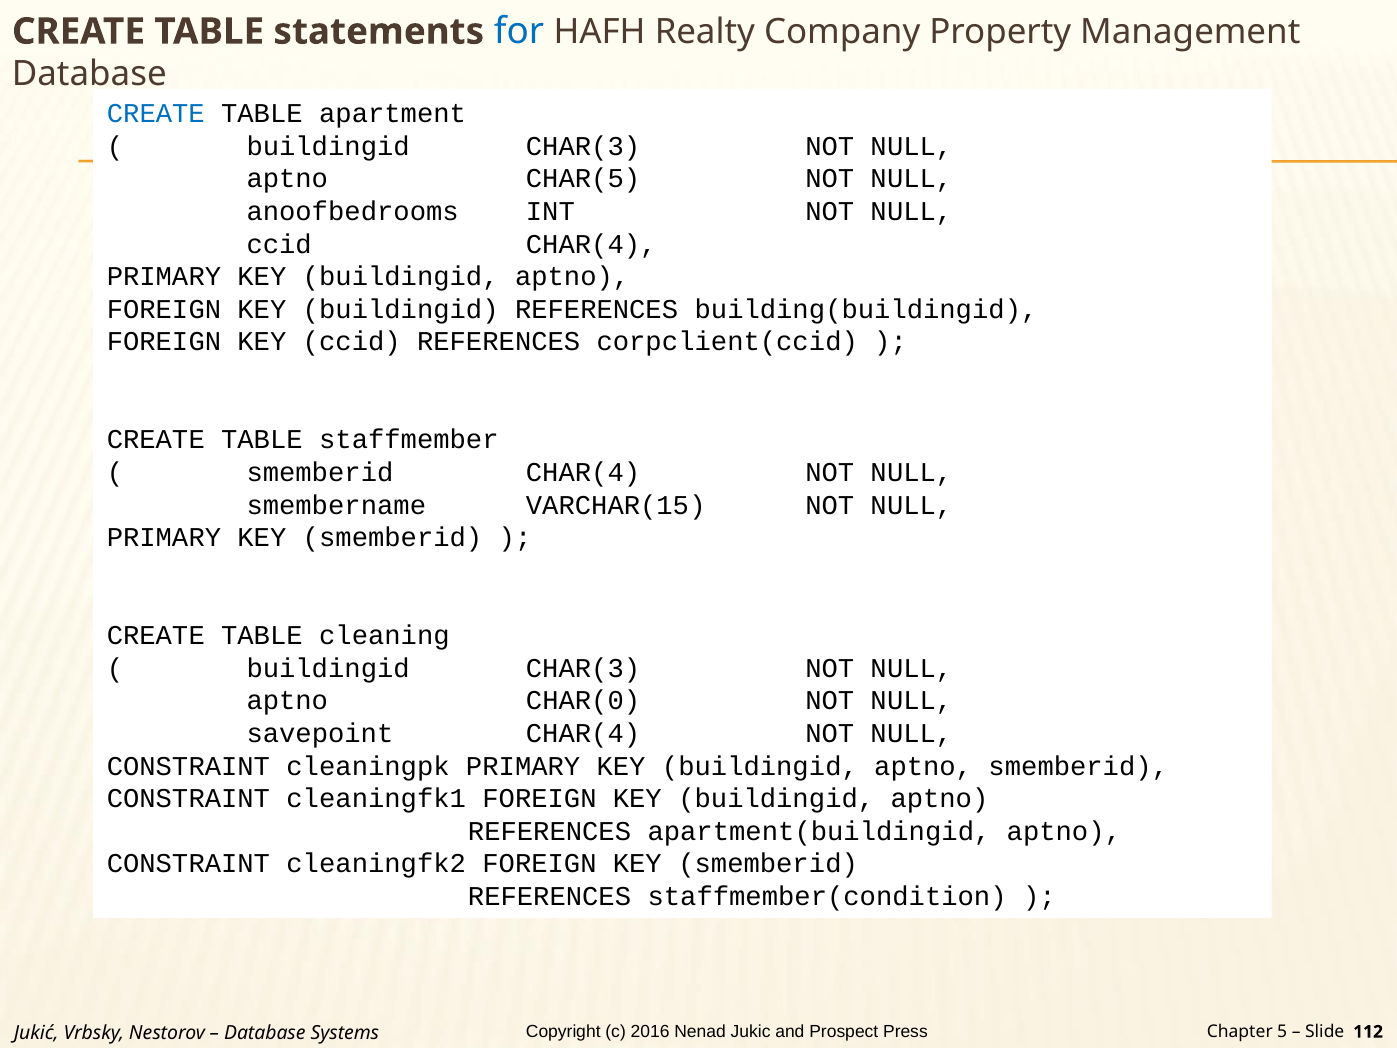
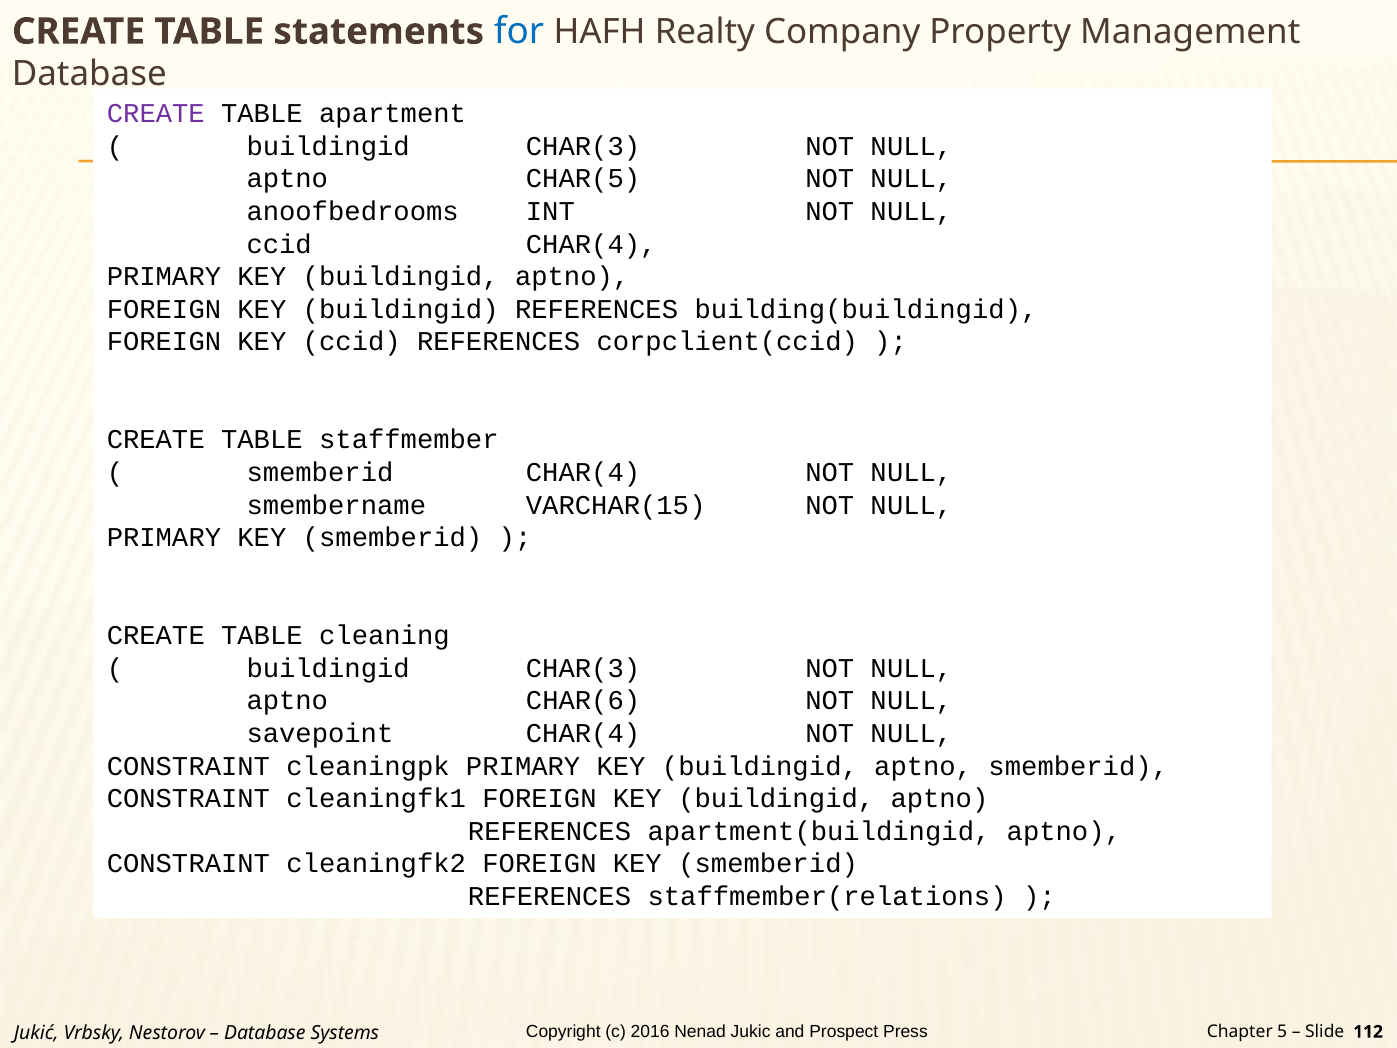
CREATE colour: blue -> purple (156, 114)
CHAR(0: CHAR(0 -> CHAR(6 (583, 701)
staffmember(condition: staffmember(condition -> staffmember(relations (827, 896)
